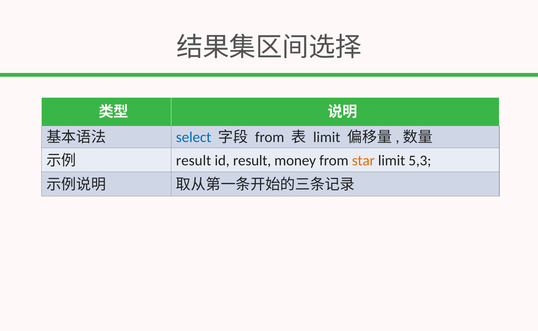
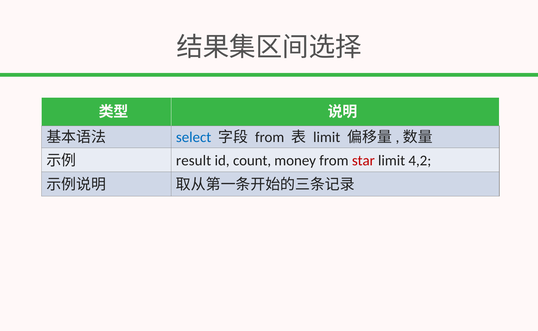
id result: result -> count (252, 160)
star colour: orange -> red (363, 160)
5,3: 5,3 -> 4,2 (420, 160)
